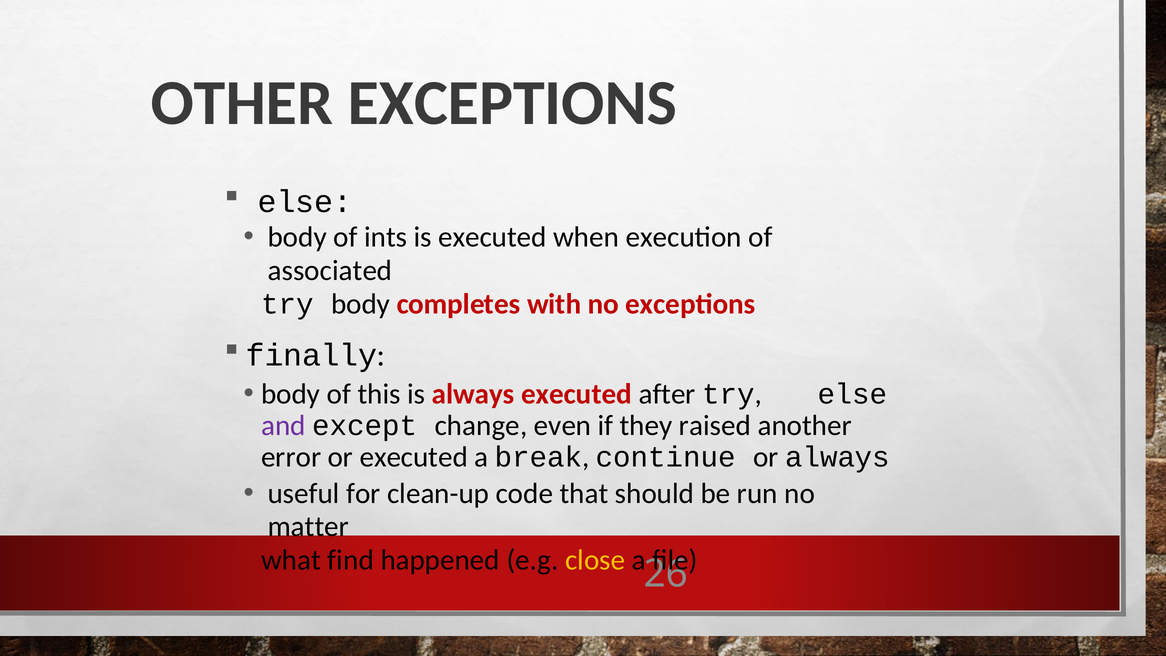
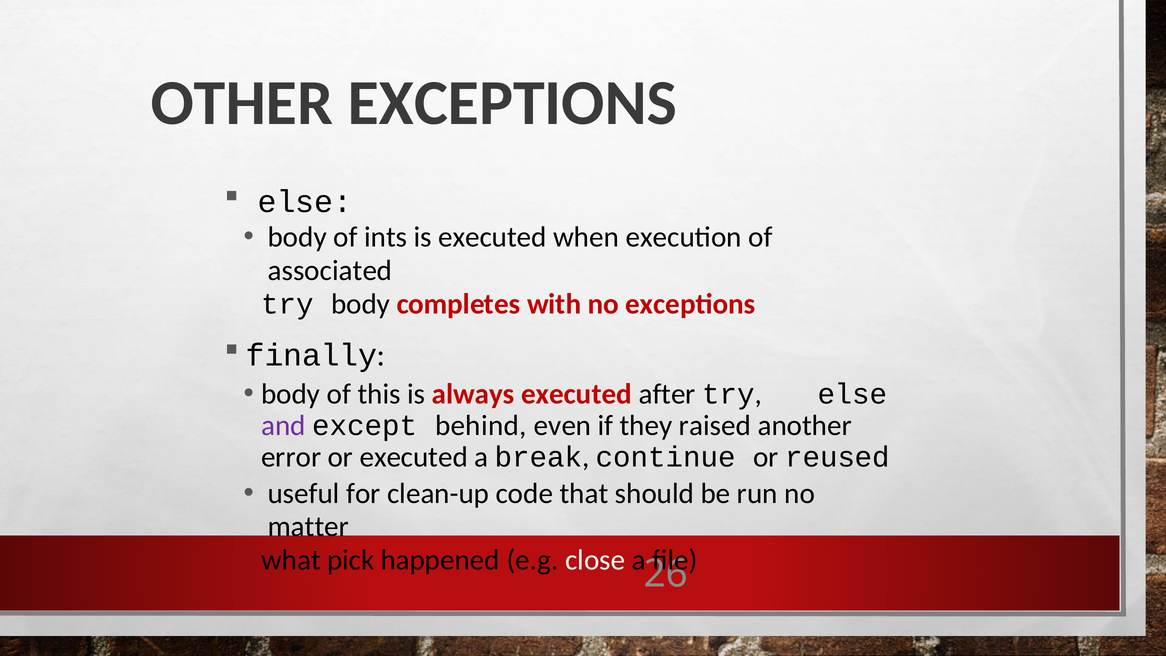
change: change -> behind (481, 426)
or always: always -> reused (838, 457)
find: find -> pick (351, 560)
close colour: yellow -> white (595, 560)
